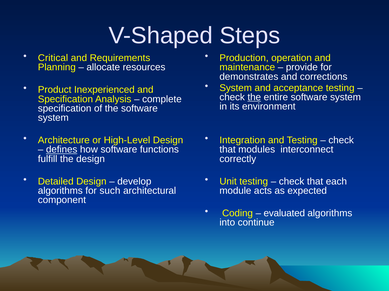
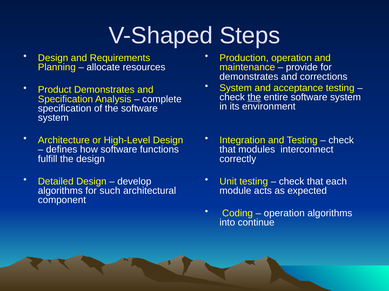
Critical: Critical -> Design (53, 58)
Product Inexperienced: Inexperienced -> Demonstrates (104, 90)
defines underline: present -> none (62, 150)
evaluated: evaluated -> operation (284, 214)
